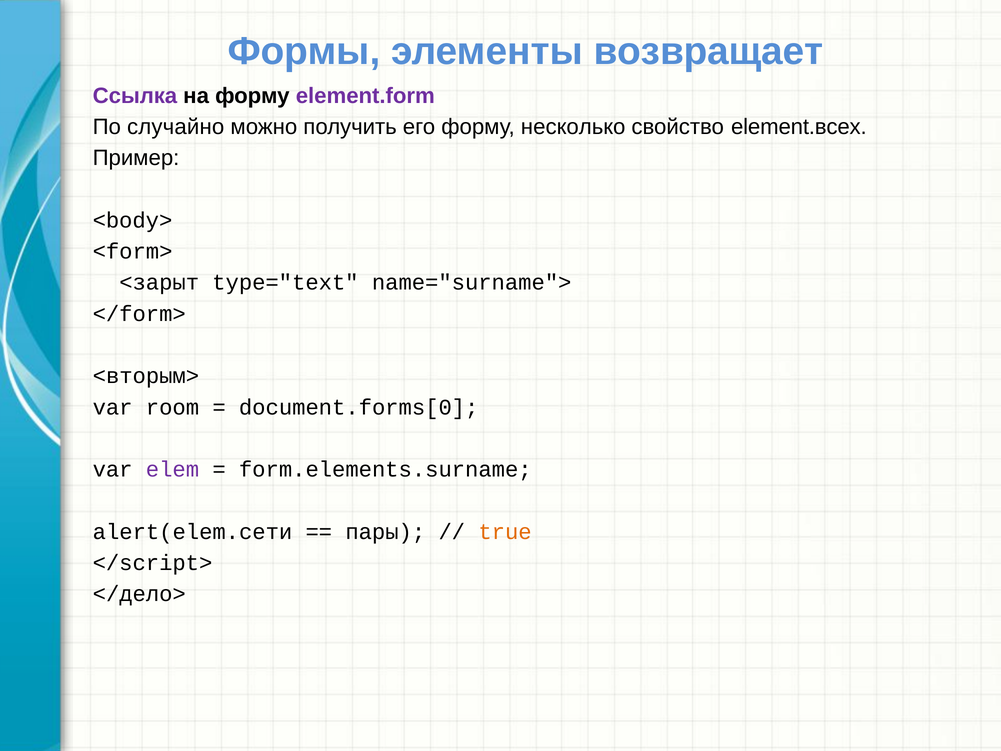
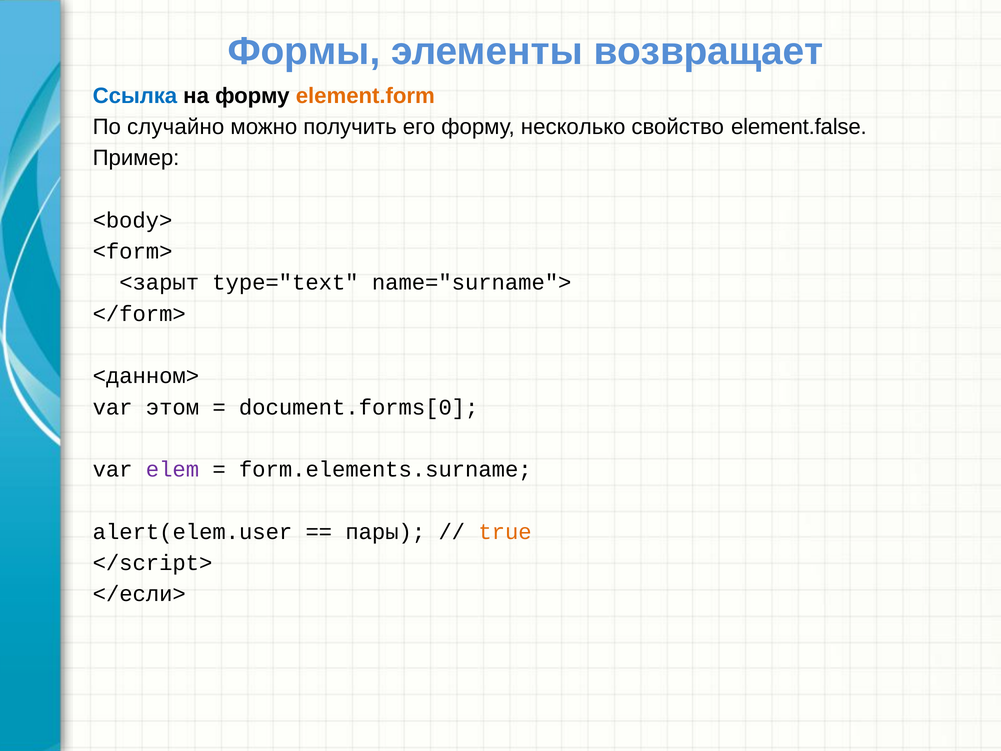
Ссылка colour: purple -> blue (135, 96)
element.form colour: purple -> orange (365, 96)
element.всех: element.всех -> element.false (799, 127)
<вторым>: <вторым> -> <данном> (146, 376)
room: room -> этом (172, 407)
alert(elem.сети: alert(elem.сети -> alert(elem.user (192, 532)
</дело>: </дело> -> </если> (139, 594)
